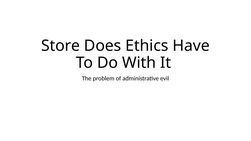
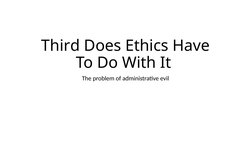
Store: Store -> Third (60, 46)
